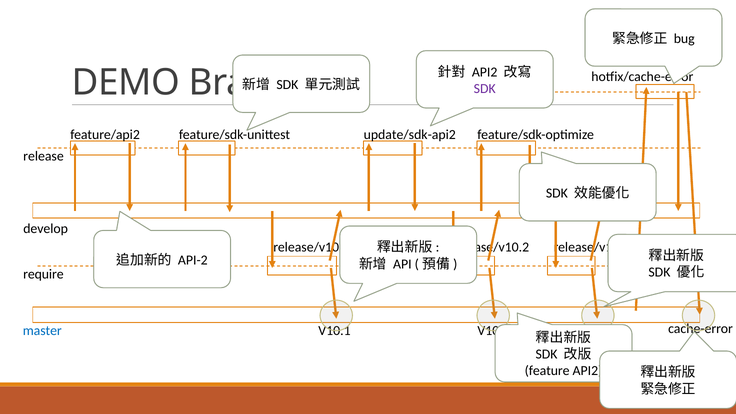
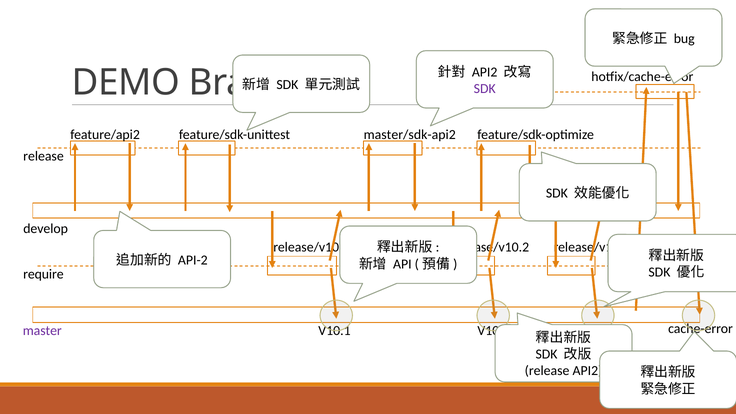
update/sdk-api2: update/sdk-api2 -> master/sdk-api2 (410, 135)
master colour: blue -> purple (42, 331)
feature: feature -> release (547, 371)
